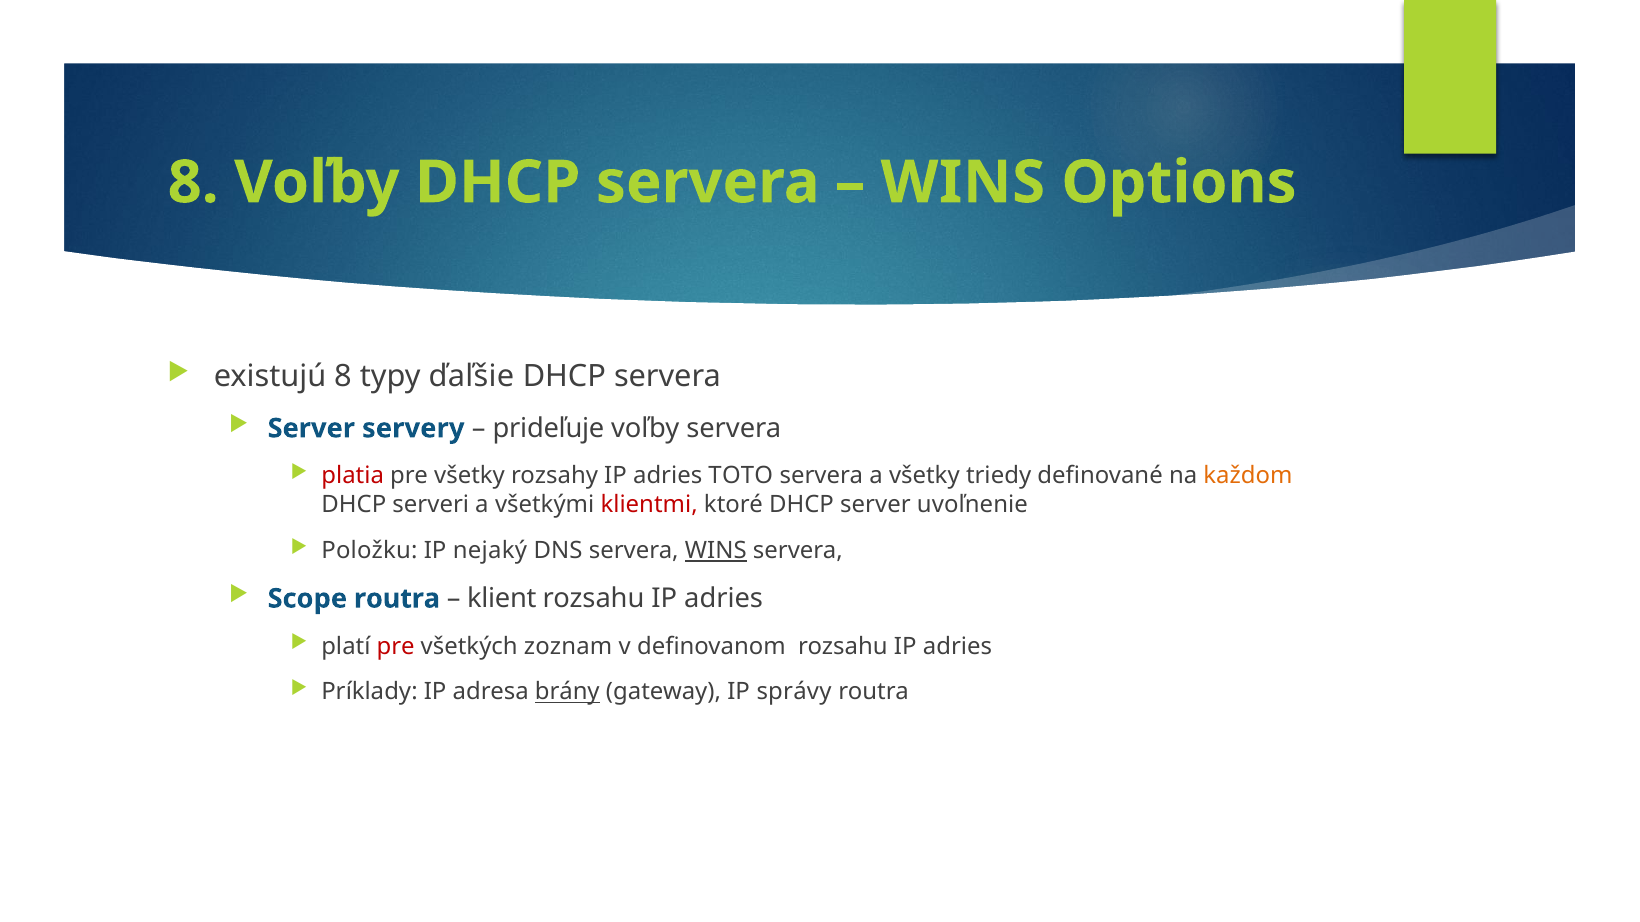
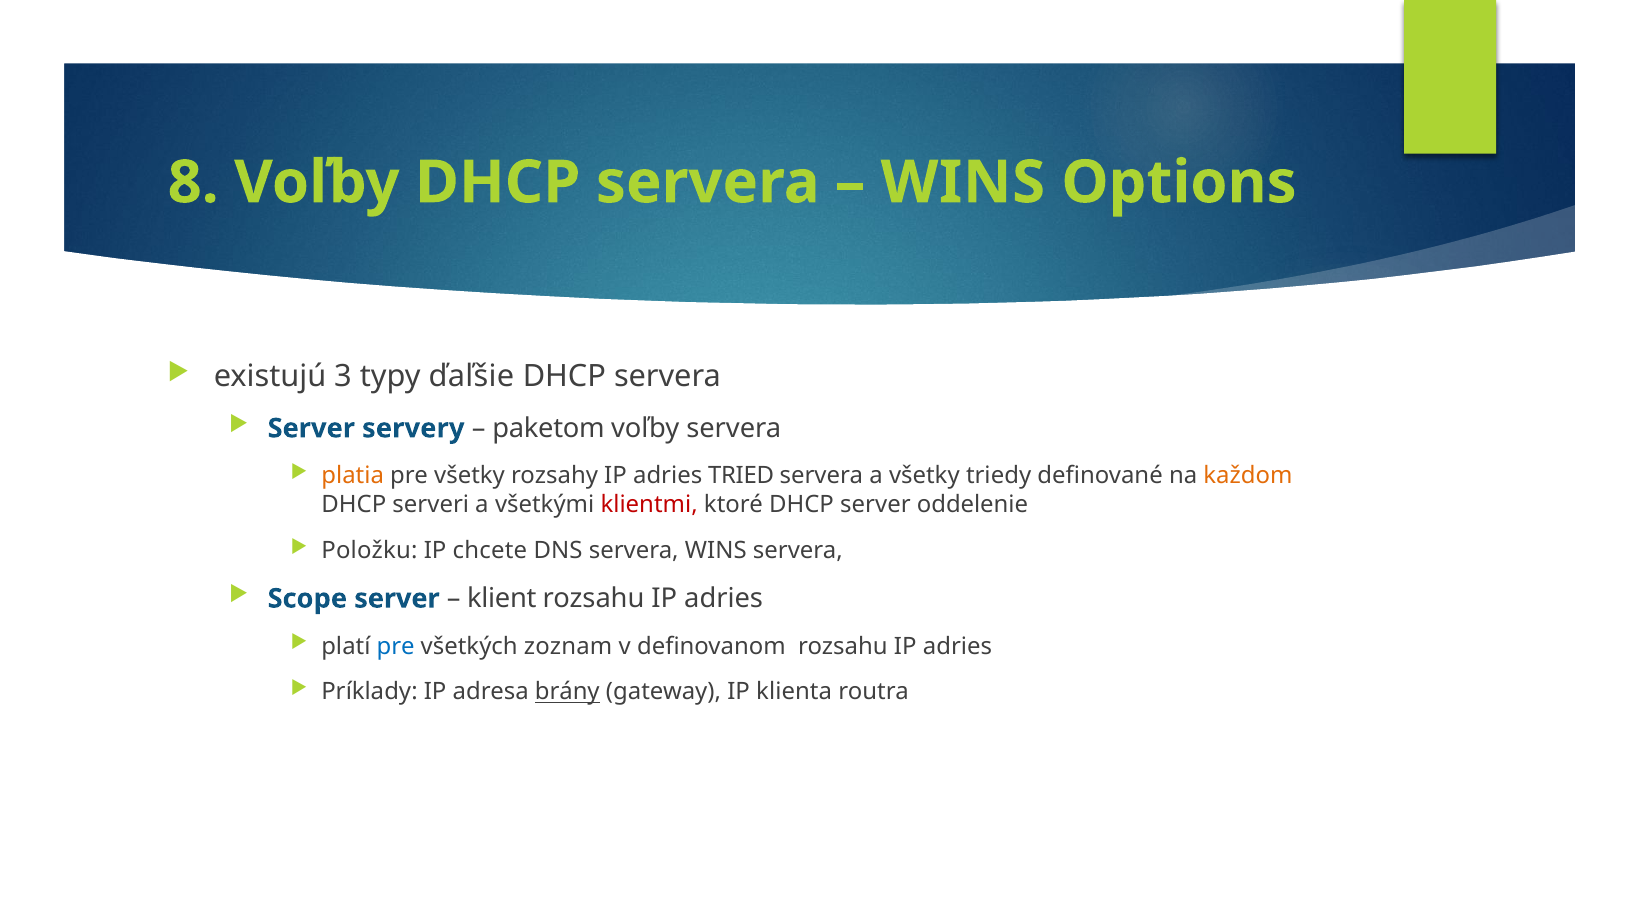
existujú 8: 8 -> 3 (343, 377)
prideľuje: prideľuje -> paketom (549, 429)
platia colour: red -> orange (353, 476)
TOTO: TOTO -> TRIED (741, 476)
uvoľnenie: uvoľnenie -> oddelenie (972, 505)
nejaký: nejaký -> chcete (490, 551)
WINS underline: present -> none (716, 551)
Scope routra: routra -> server (397, 599)
pre colour: red -> blue (396, 647)
správy: správy -> klienta (794, 692)
